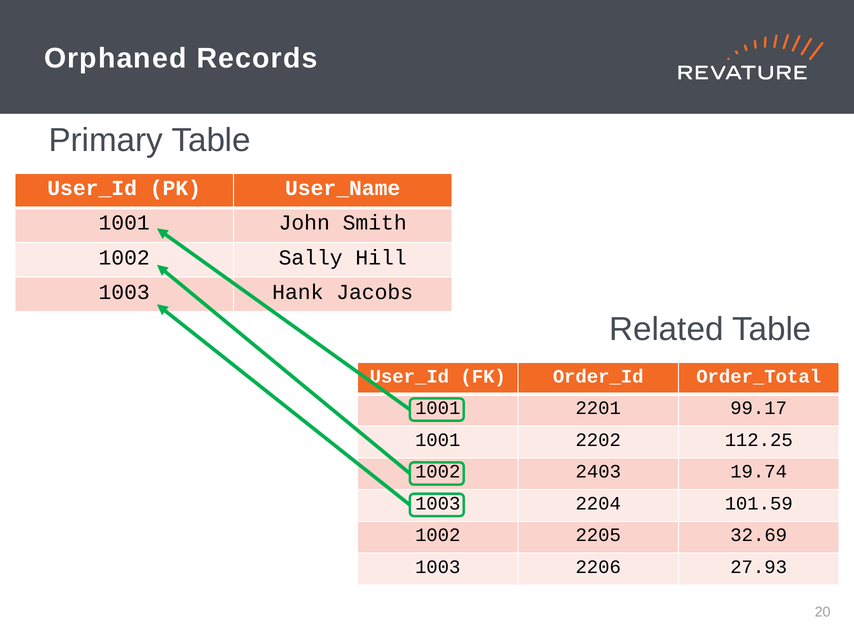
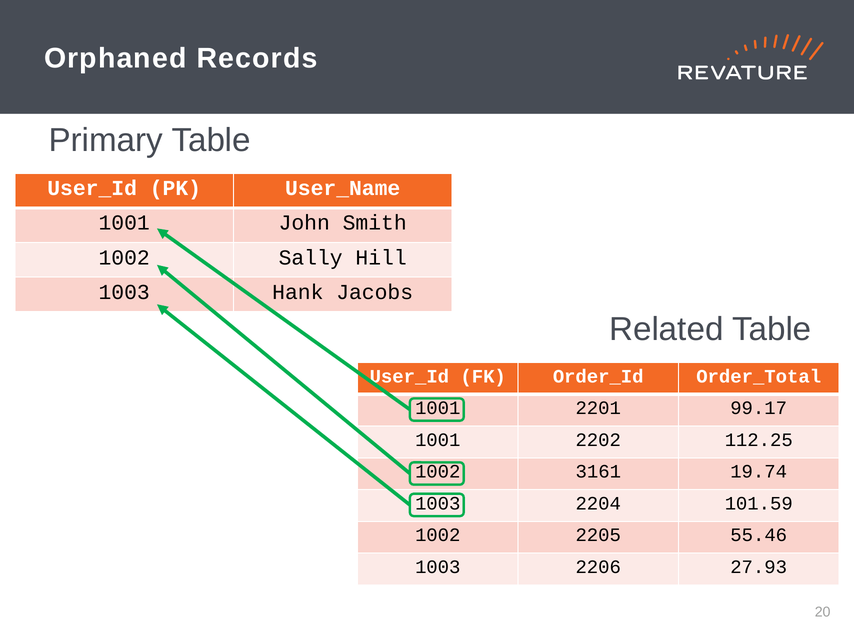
2403: 2403 -> 3161 (598, 472)
32.69: 32.69 -> 55.46 (759, 536)
